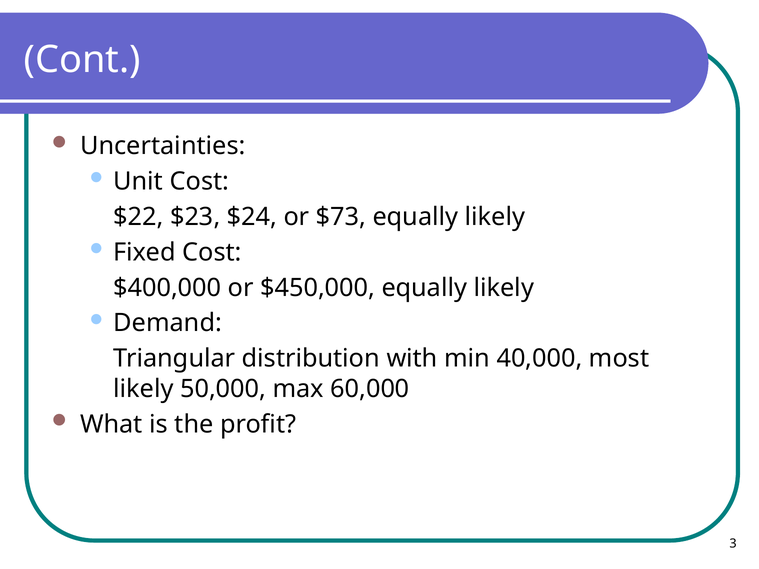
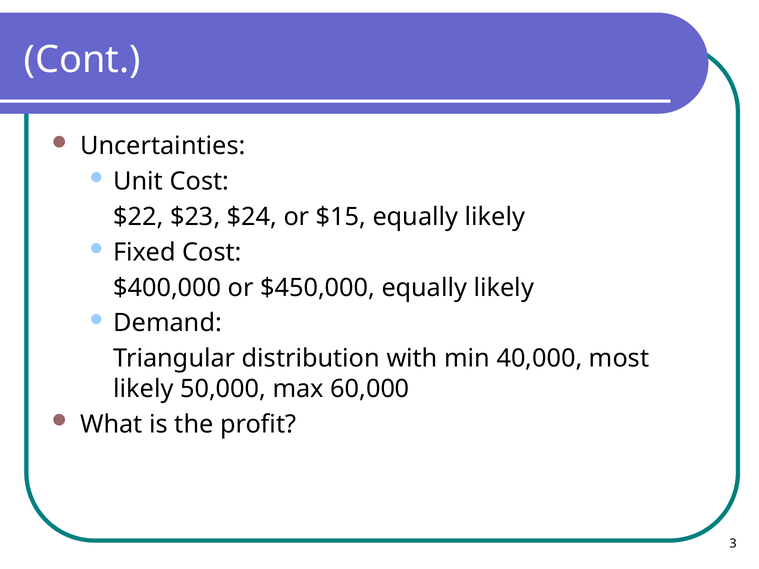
$73: $73 -> $15 (341, 217)
